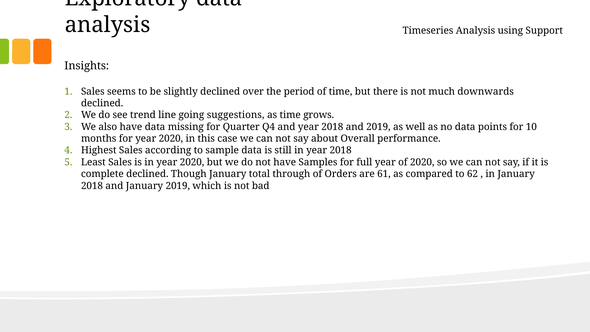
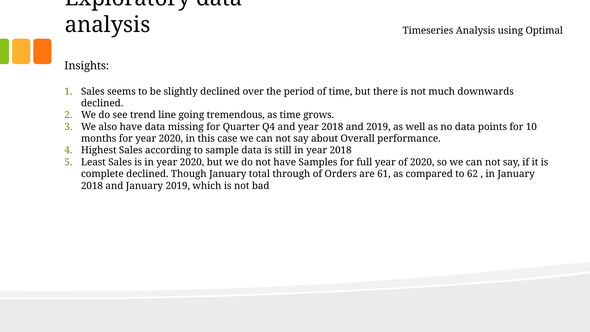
Support: Support -> Optimal (544, 31)
suggestions: suggestions -> tremendous (236, 115)
